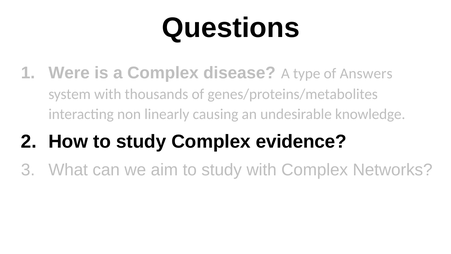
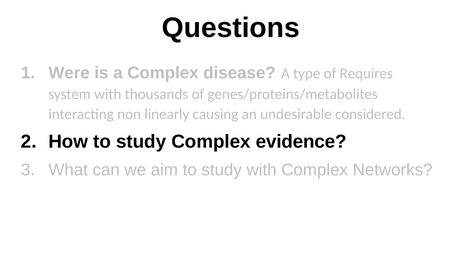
Answers: Answers -> Requires (366, 74)
knowledge: knowledge -> considered (370, 114)
